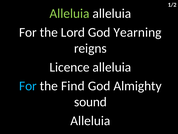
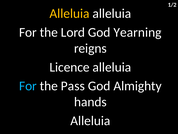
Alleluia colour: light green -> yellow (70, 14)
Find: Find -> Pass (73, 86)
sound: sound -> hands (90, 102)
